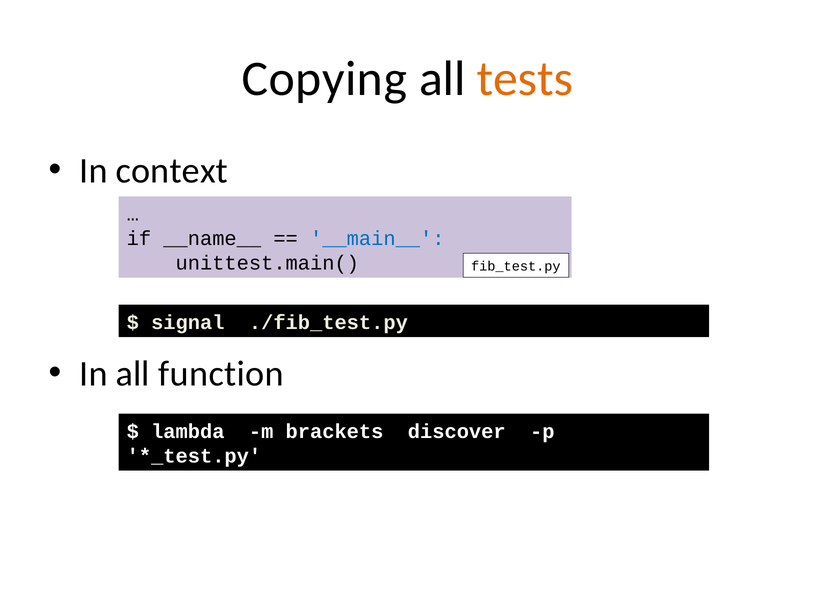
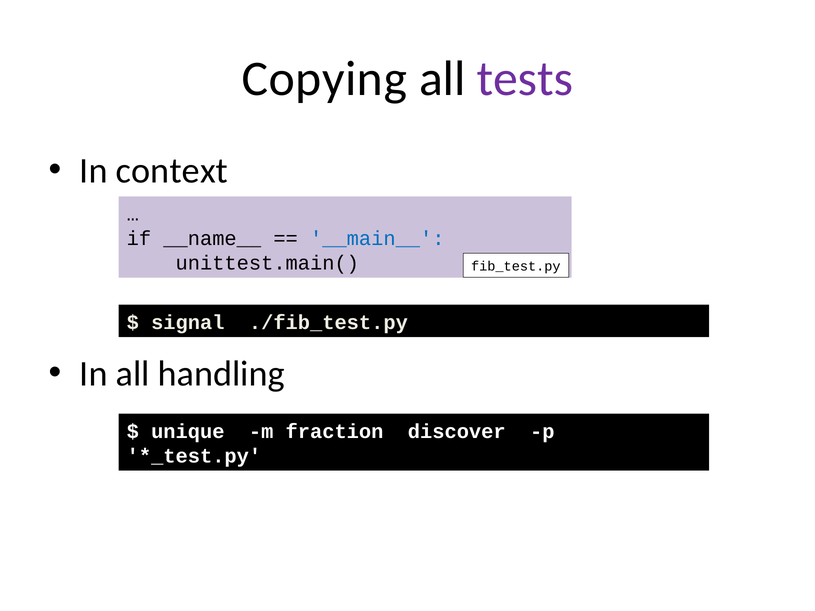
tests colour: orange -> purple (525, 79)
function: function -> handling (221, 374)
lambda: lambda -> unique (188, 432)
brackets: brackets -> fraction (335, 432)
